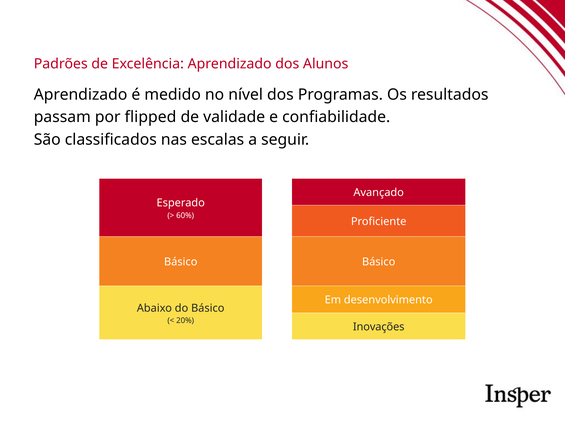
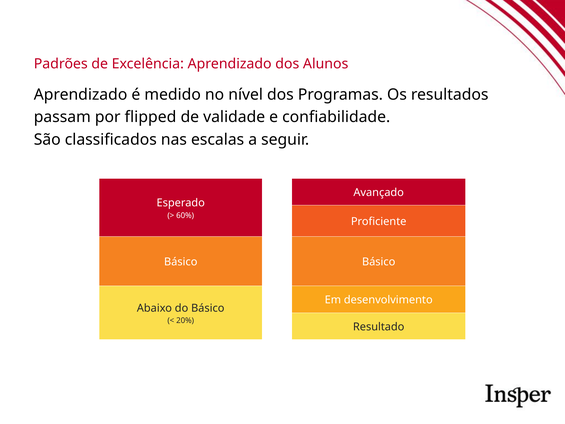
Inovações: Inovações -> Resultado (379, 327)
